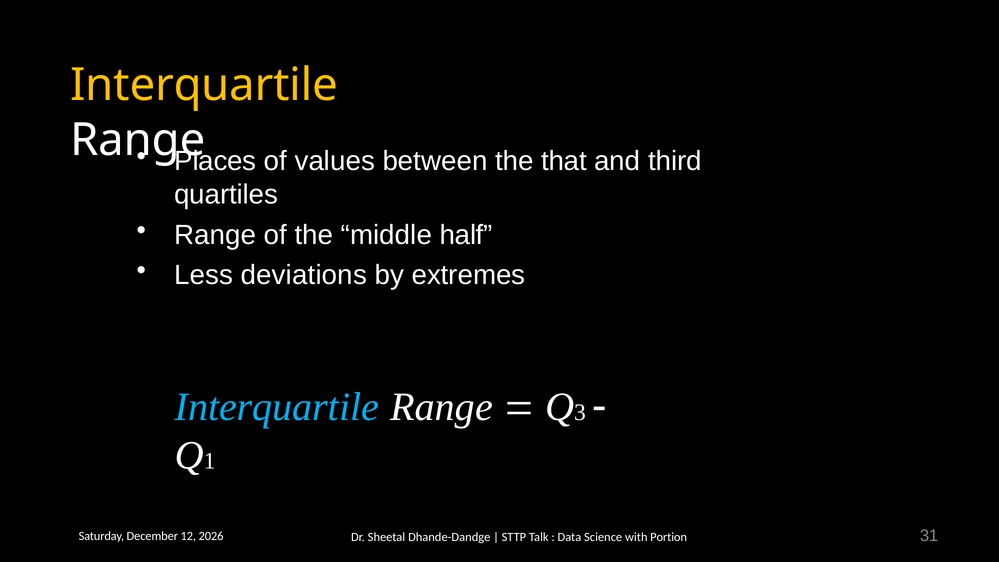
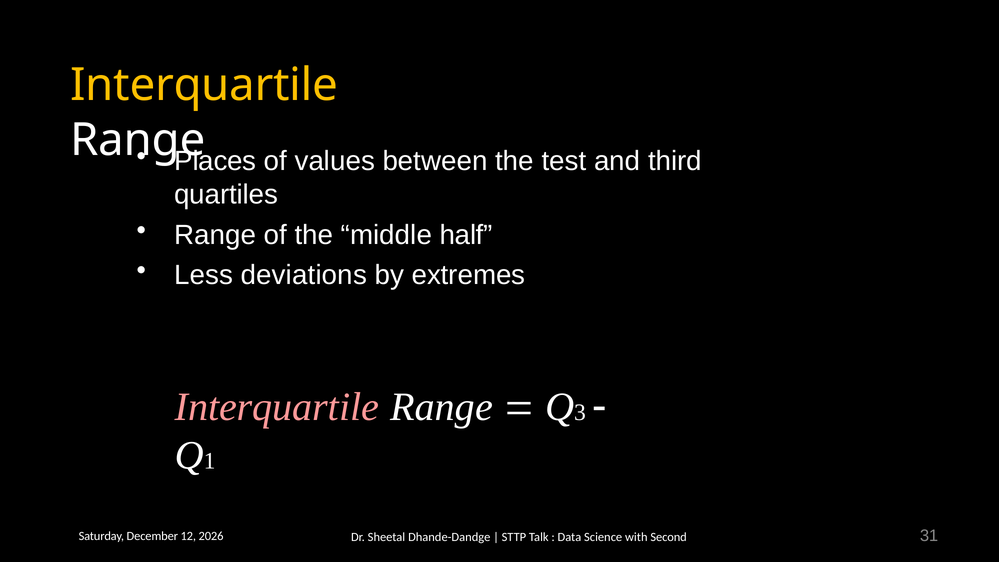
that: that -> test (564, 161)
Interquartile colour: light blue -> pink (277, 407)
Portion: Portion -> Second (669, 537)
